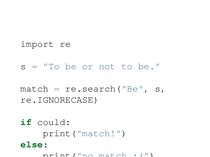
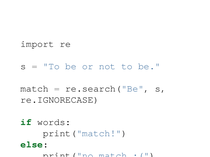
could: could -> words (54, 122)
